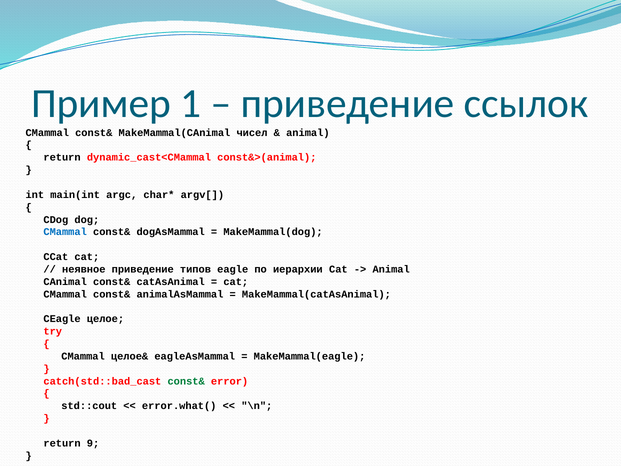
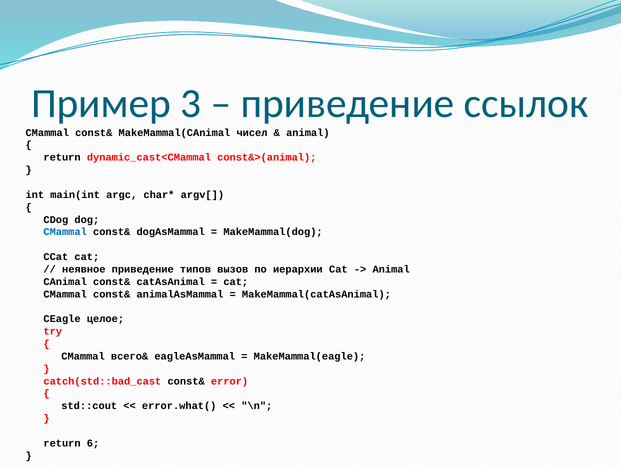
1: 1 -> 3 (191, 103)
eagle: eagle -> вызов (233, 269)
целое&: целое& -> всего& (130, 356)
const& colour: green -> black (186, 381)
9: 9 -> 6 (93, 443)
